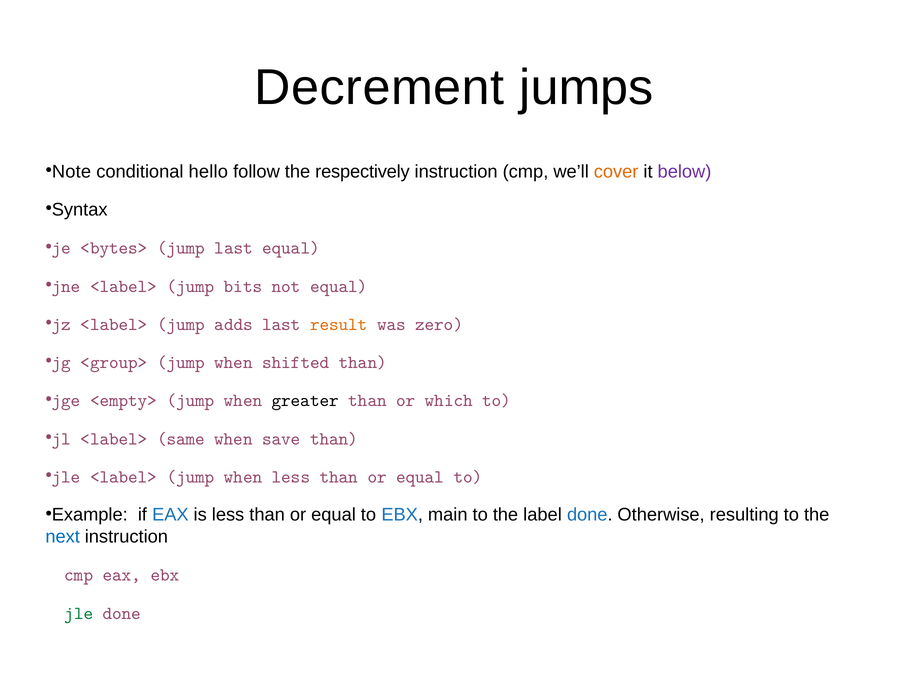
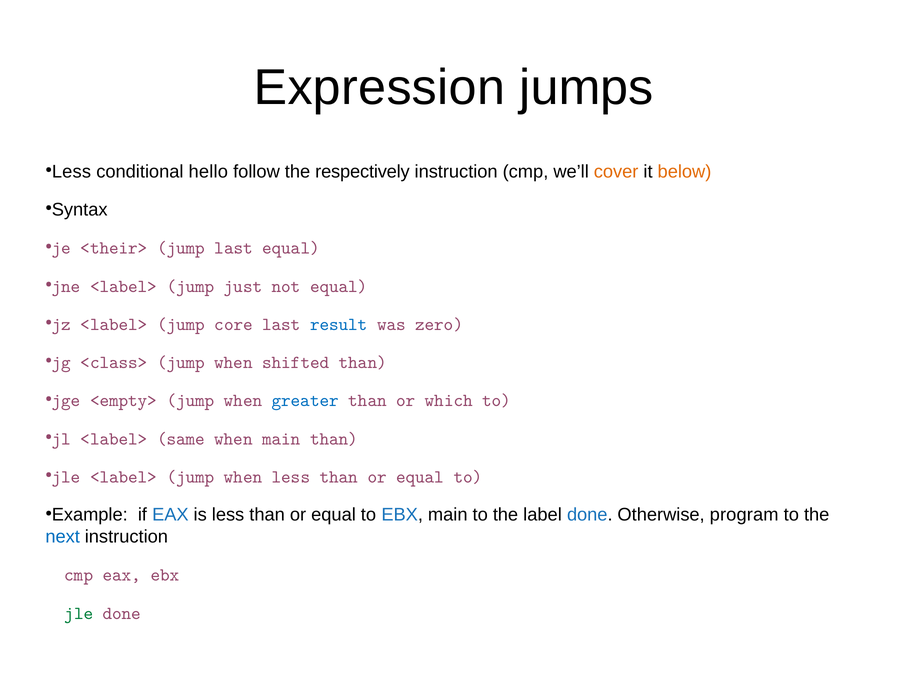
Decrement: Decrement -> Expression (379, 87)
Note: Note -> Less (71, 172)
below colour: purple -> orange (684, 172)
<bytes>: <bytes> -> <their> (114, 248)
bits: bits -> just (243, 286)
adds: adds -> core (234, 324)
result colour: orange -> blue (339, 324)
<group>: <group> -> <class> (114, 362)
greater colour: black -> blue (305, 400)
when save: save -> main (281, 439)
resulting: resulting -> program (744, 515)
